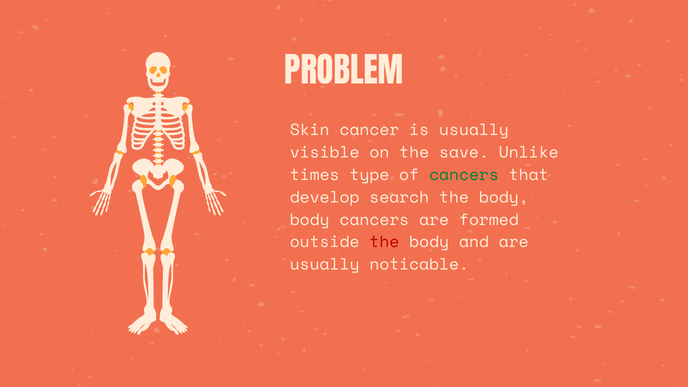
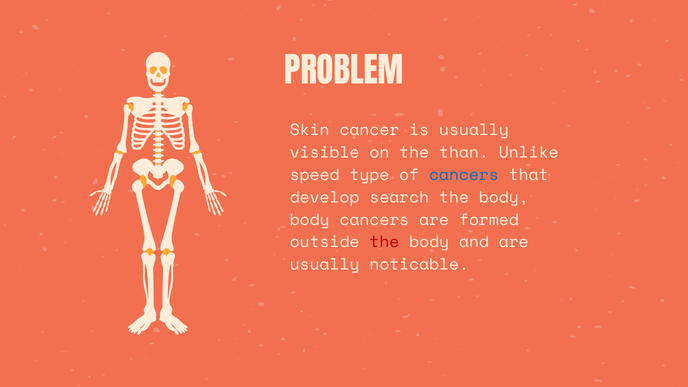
save: save -> than (464, 152)
times: times -> speed (315, 175)
cancers colour: green -> blue (464, 175)
